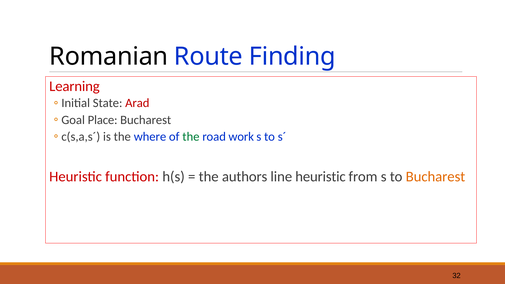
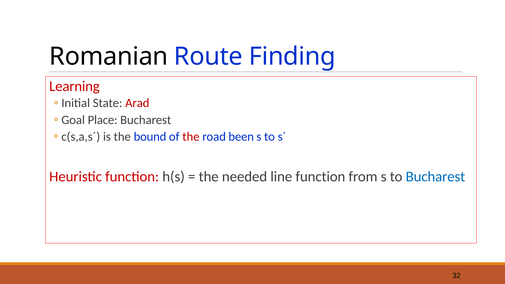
where: where -> bound (150, 137)
the colour: green -> red (191, 137)
work: work -> been (241, 137)
authors: authors -> needed (245, 177)
line heuristic: heuristic -> function (320, 177)
Bucharest colour: orange -> blue (435, 177)
